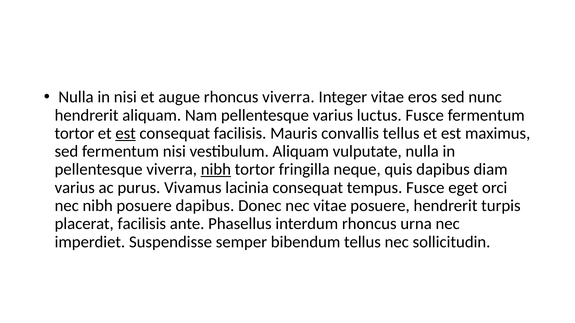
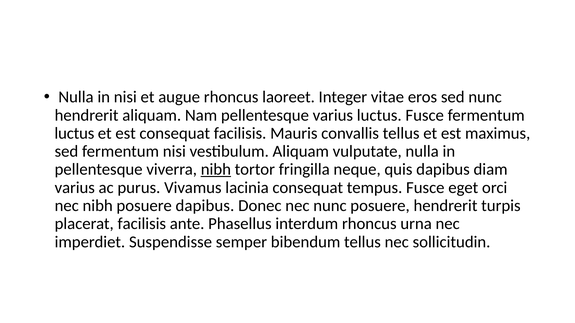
rhoncus viverra: viverra -> laoreet (289, 97)
tortor: tortor -> luctus (74, 133)
est underline: present -> none (126, 133)
nec vitae: vitae -> nunc (330, 206)
